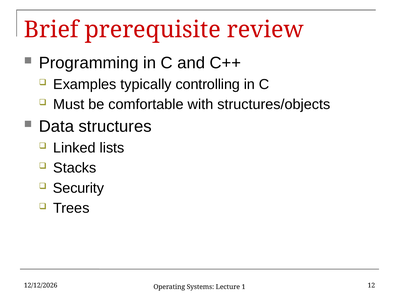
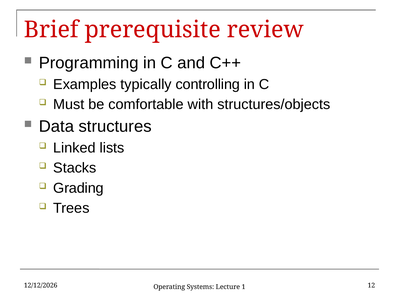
Security: Security -> Grading (78, 188)
